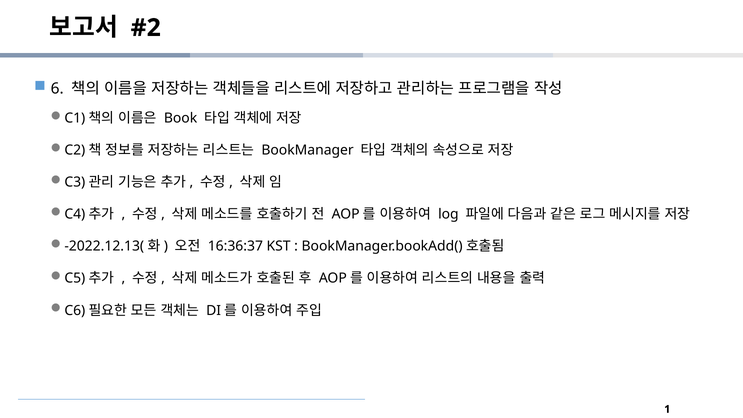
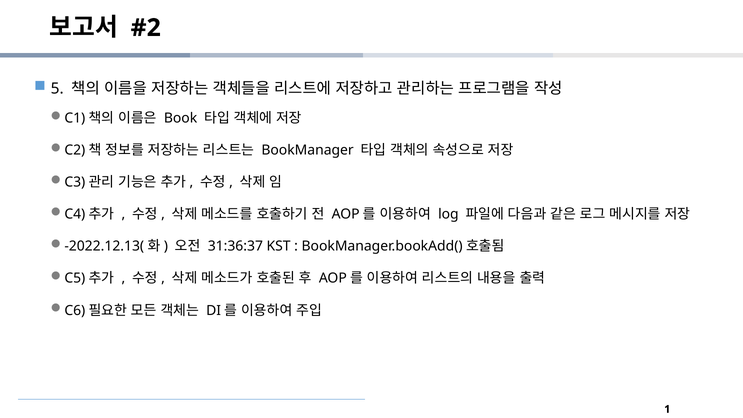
6: 6 -> 5 (57, 88)
16:36:37: 16:36:37 -> 31:36:37 (235, 246)
